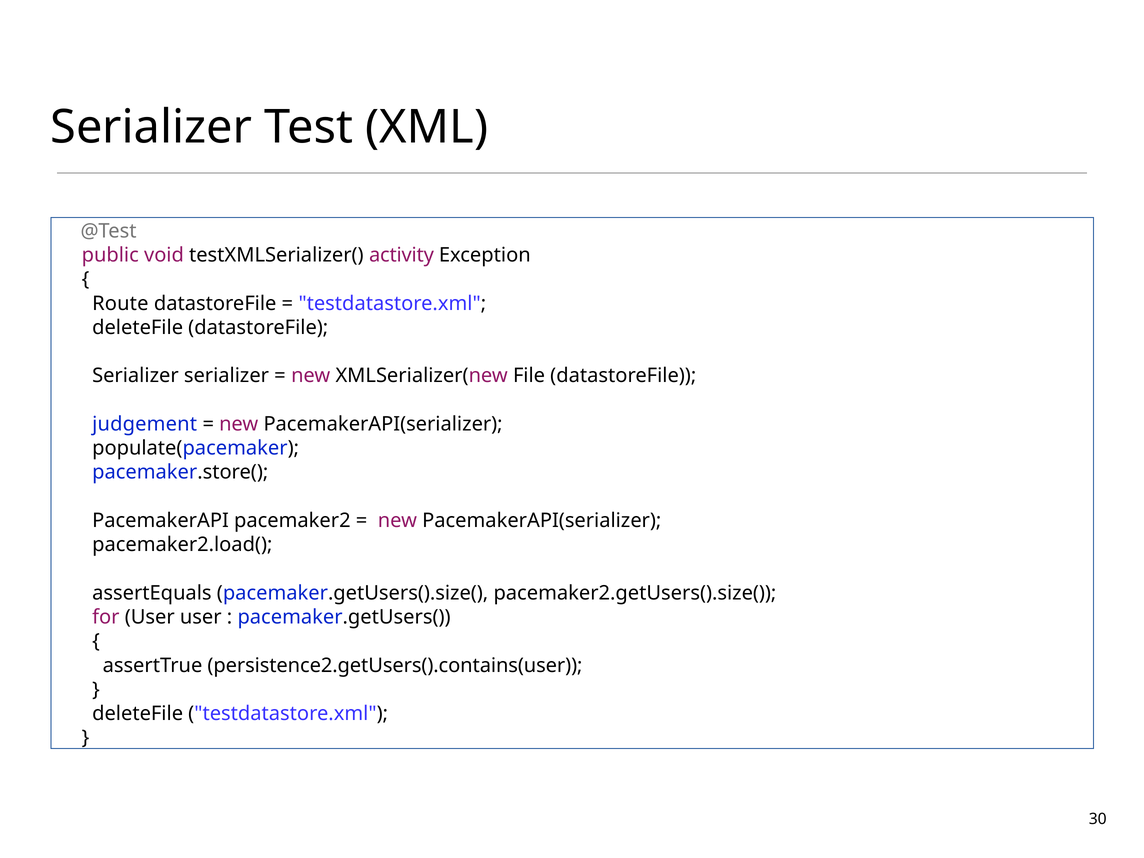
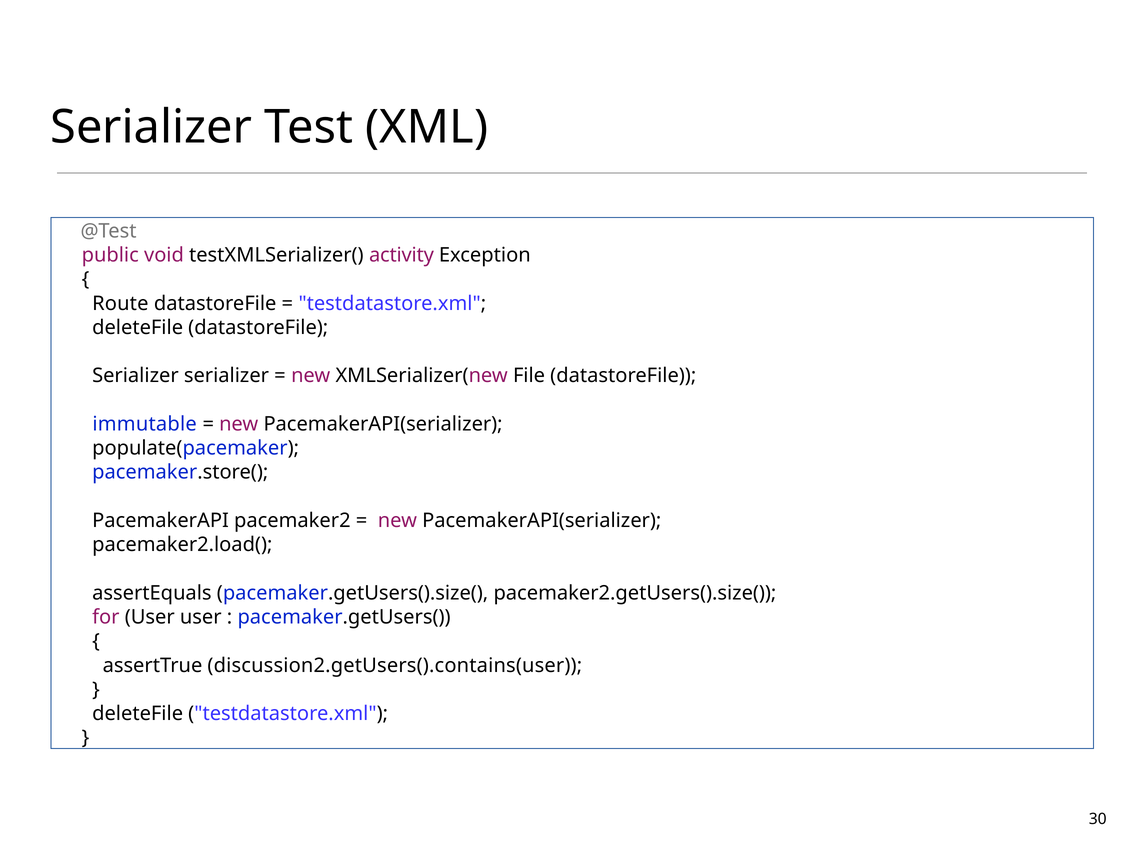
judgement: judgement -> immutable (145, 424)
persistence2.getUsers().contains(user: persistence2.getUsers().contains(user -> discussion2.getUsers().contains(user (395, 665)
